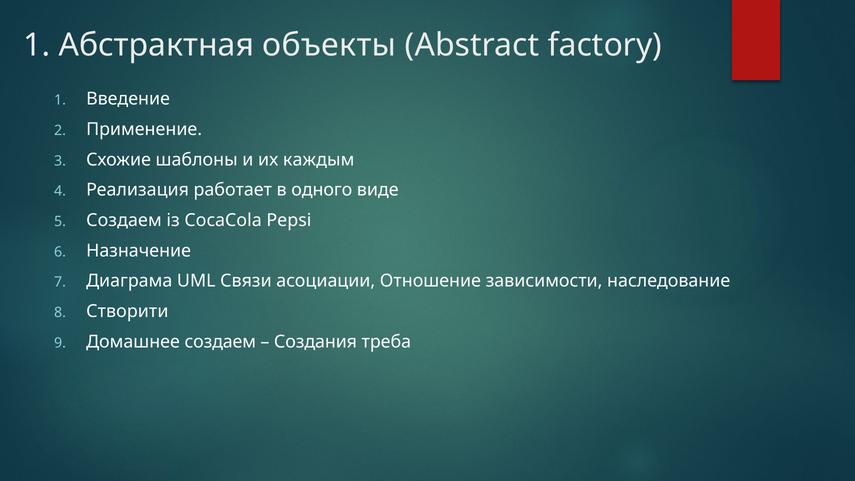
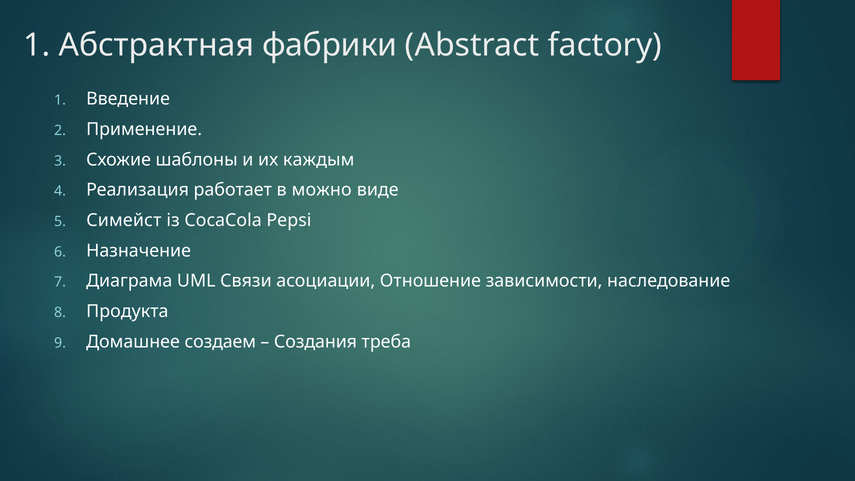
объекты: объекты -> фабрики (330, 45)
одного: одного -> можно (322, 190)
Создаем: Создаем -> Симейст (124, 220)
Створити: Створити -> Продукта (127, 311)
